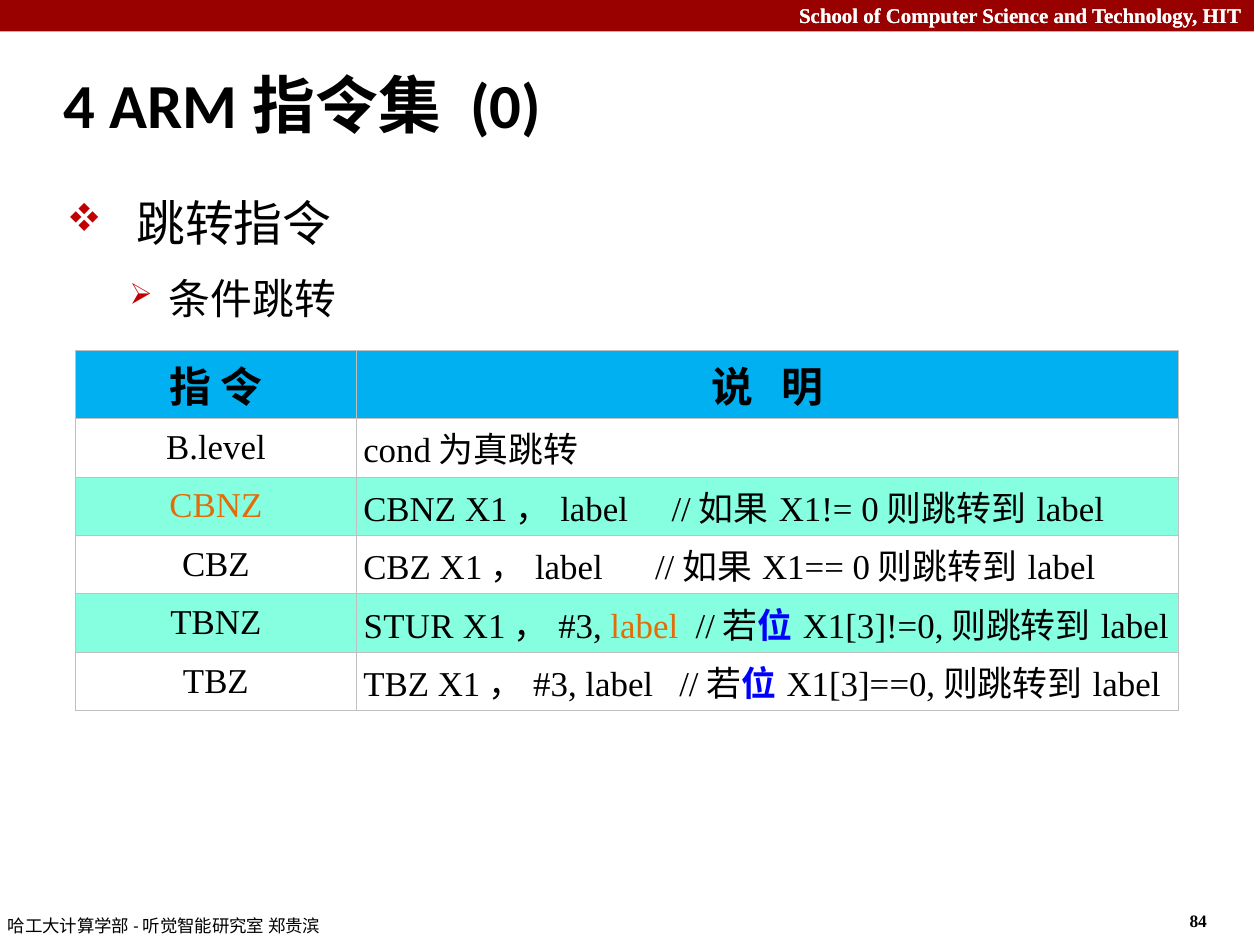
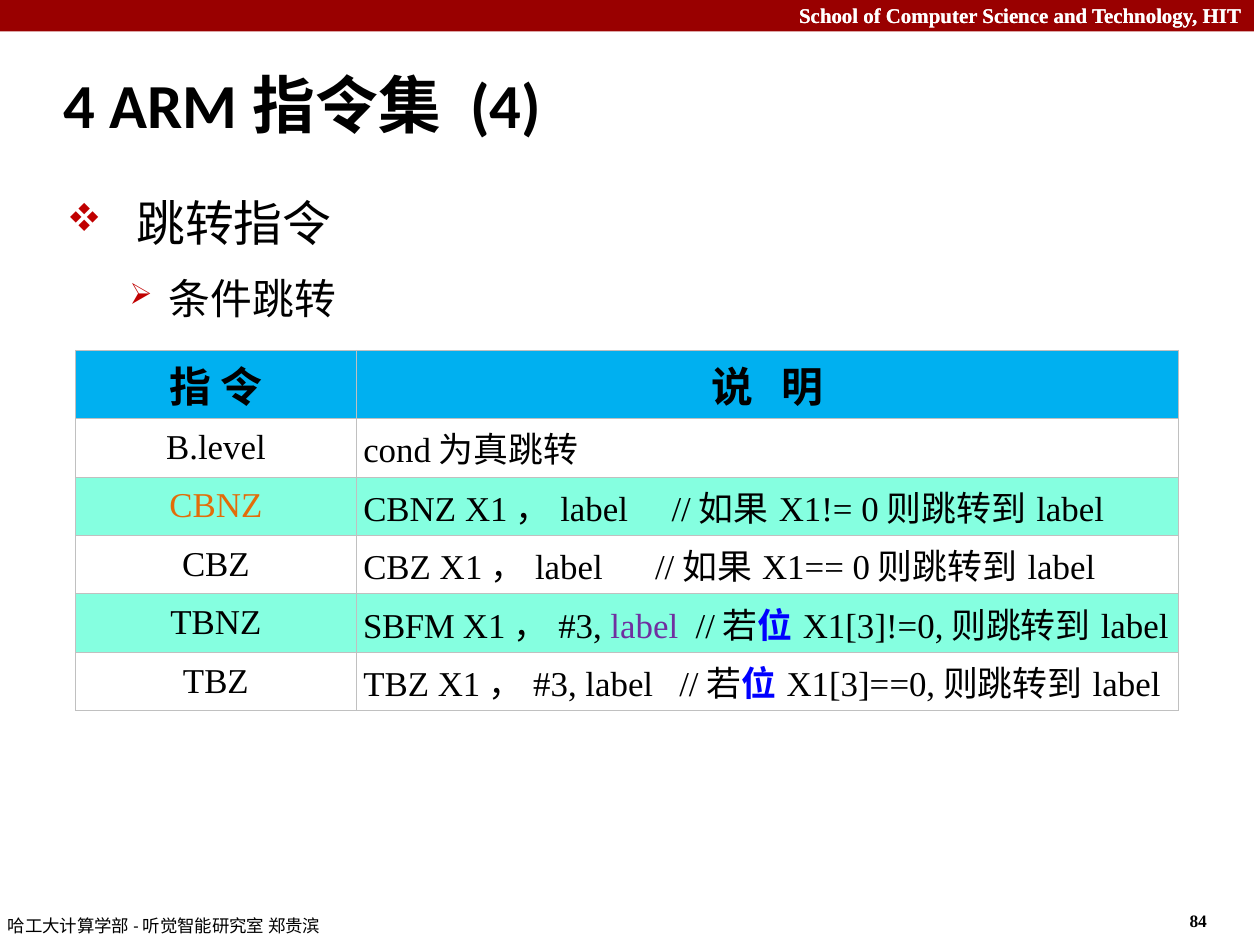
0: 0 -> 4 (505, 108)
STUR: STUR -> SBFM (409, 627)
label colour: orange -> purple (644, 627)
